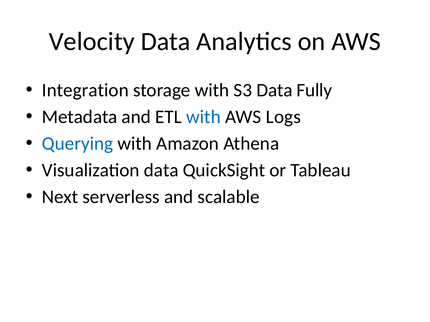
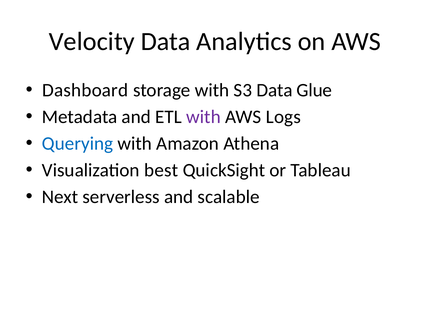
Integration: Integration -> Dashboard (85, 90)
Fully: Fully -> Glue (314, 90)
with colour: blue -> purple (203, 117)
Visualization data: data -> best (161, 171)
